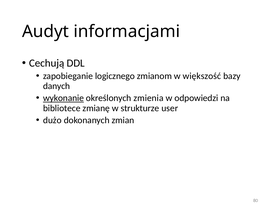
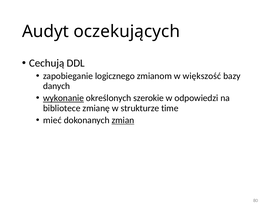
informacjami: informacjami -> oczekujących (127, 31)
zmienia: zmienia -> szerokie (149, 98)
user: user -> time (170, 108)
dużo: dużo -> mieć (52, 120)
zmian underline: none -> present (123, 120)
